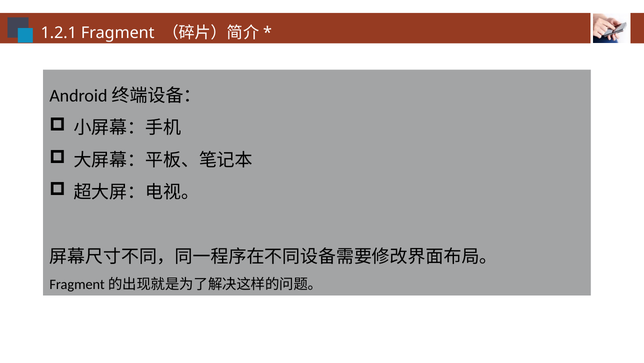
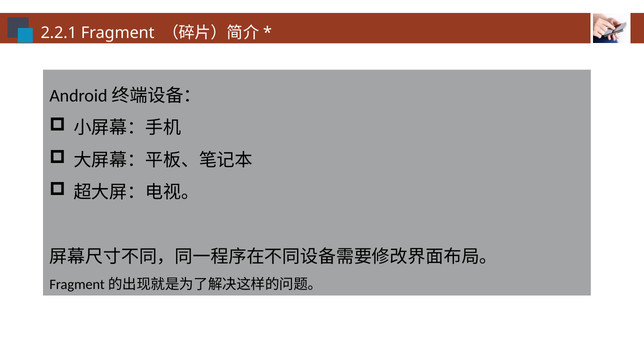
1.2.1: 1.2.1 -> 2.2.1 (59, 33)
